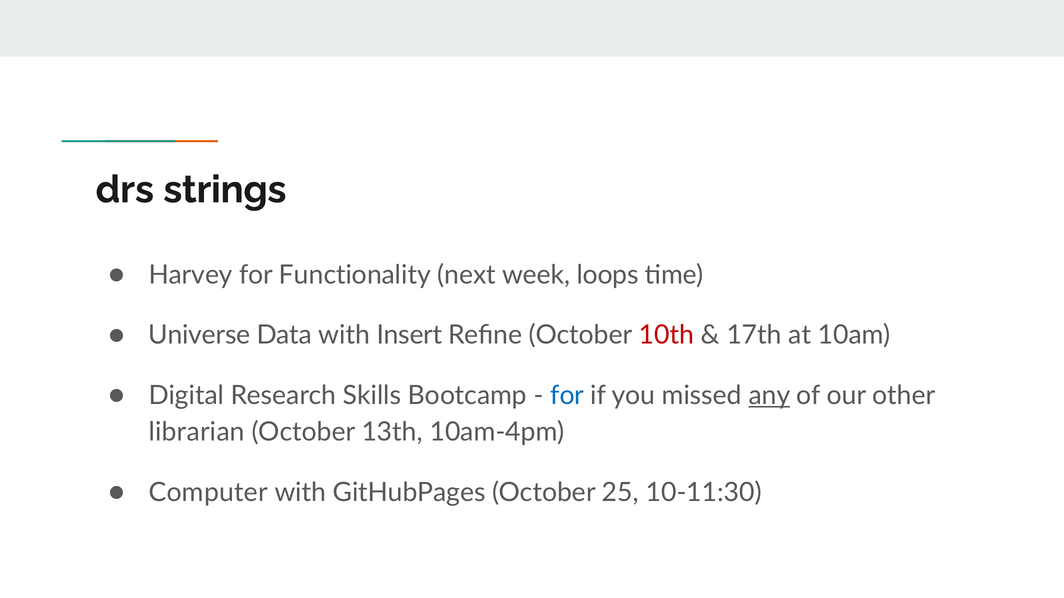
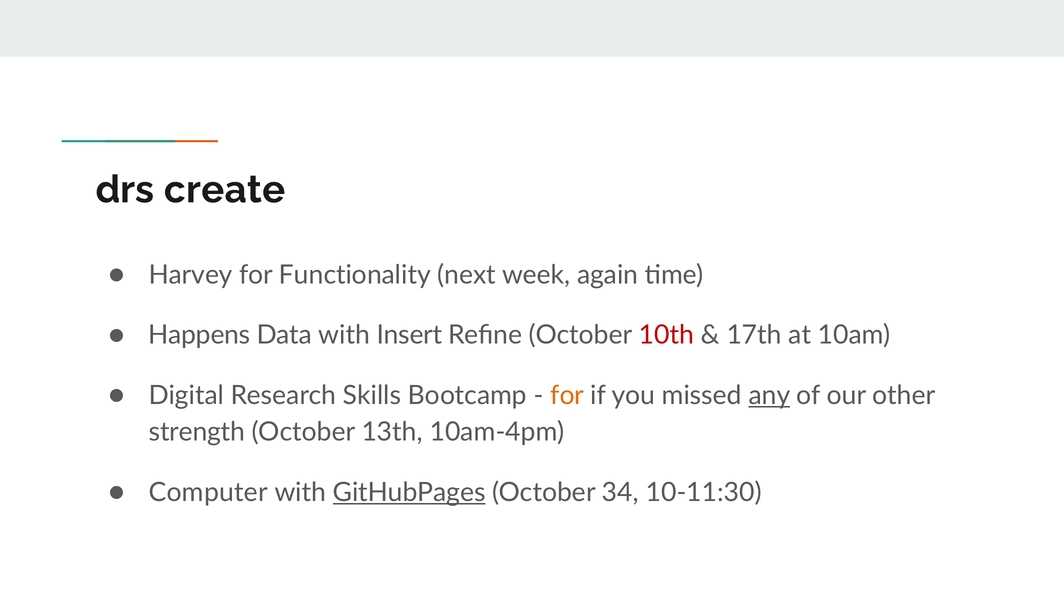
strings: strings -> create (225, 190)
loops: loops -> again (608, 275)
Universe: Universe -> Happens (199, 335)
for colour: blue -> orange (567, 396)
librarian: librarian -> strength (197, 432)
GitHubPages underline: none -> present (409, 493)
25: 25 -> 34 (620, 493)
